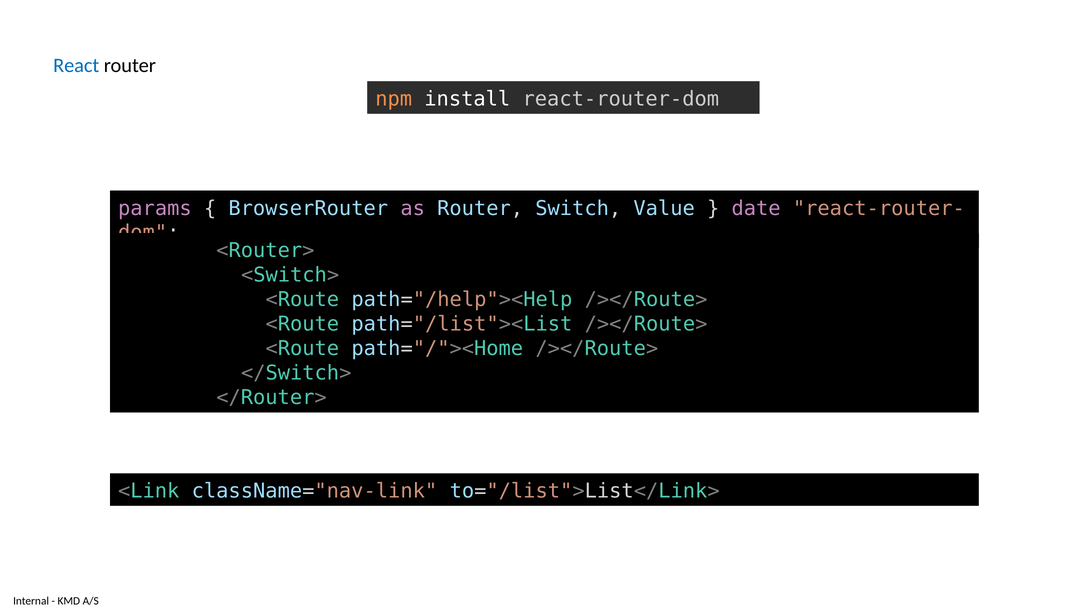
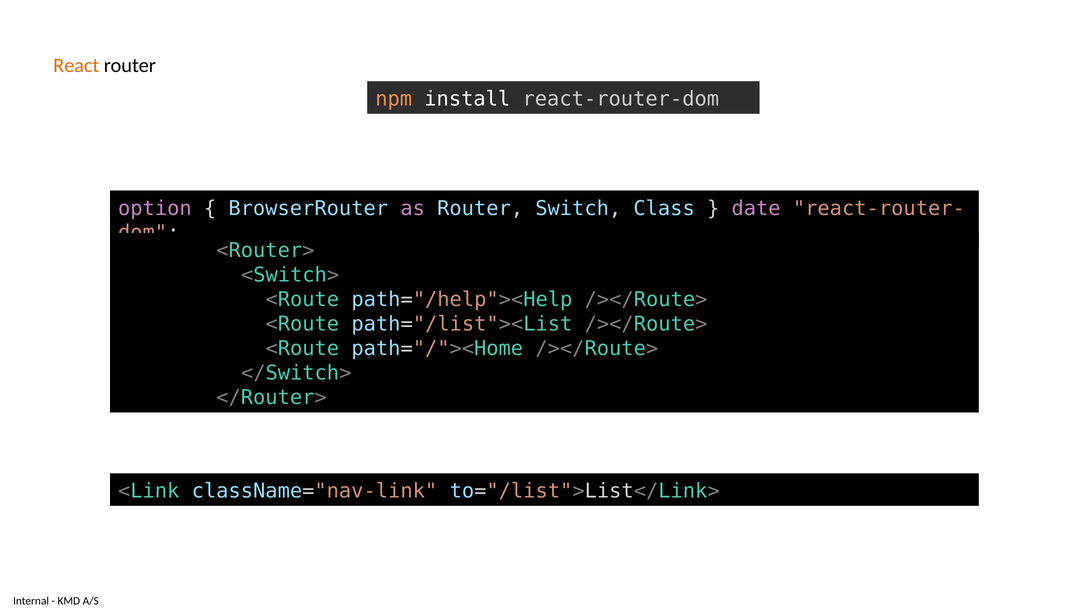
React colour: blue -> orange (76, 66)
params: params -> option (155, 208)
Value: Value -> Class (664, 208)
